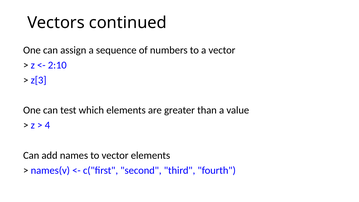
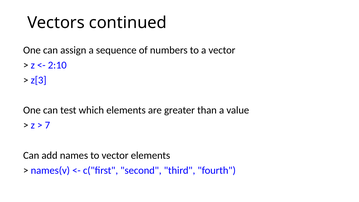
4: 4 -> 7 (47, 125)
